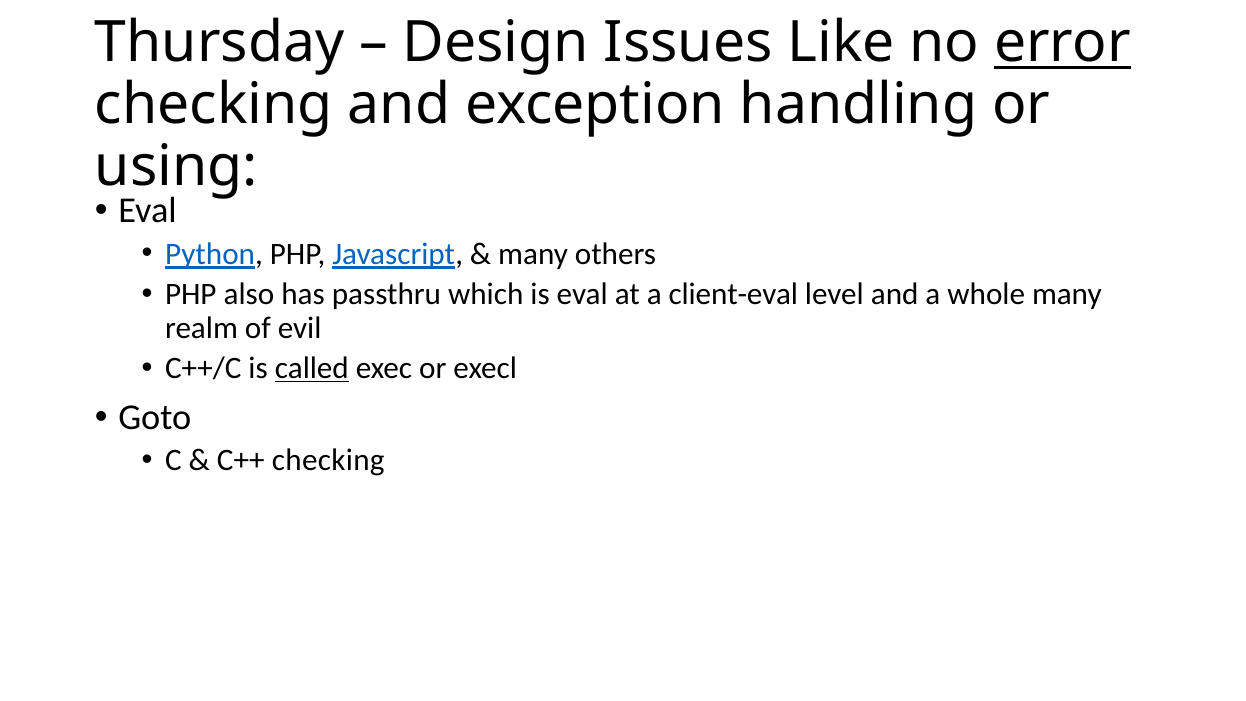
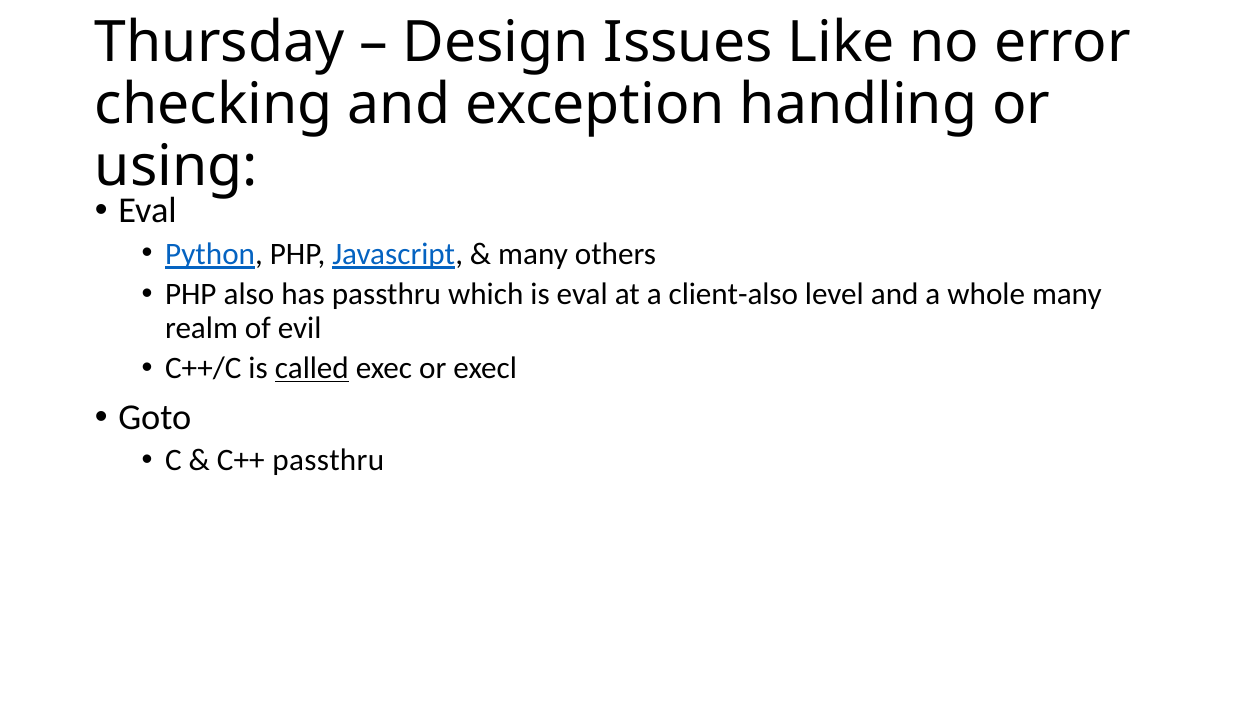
error underline: present -> none (1063, 43)
client-eval: client-eval -> client-also (733, 294)
C++ checking: checking -> passthru (328, 460)
